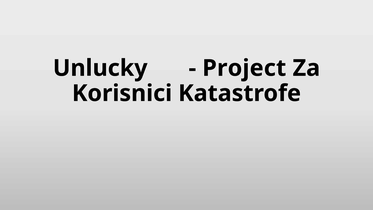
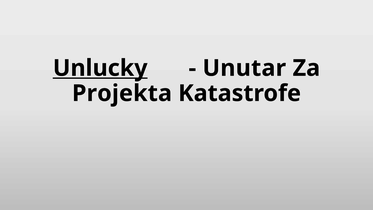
Unlucky underline: none -> present (100, 68)
Project: Project -> Unutar (244, 68)
Korisnici: Korisnici -> Projekta (122, 93)
